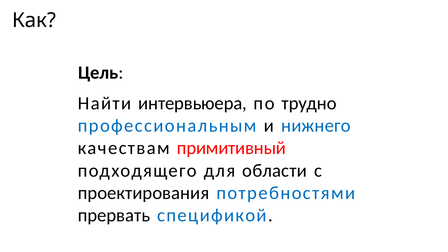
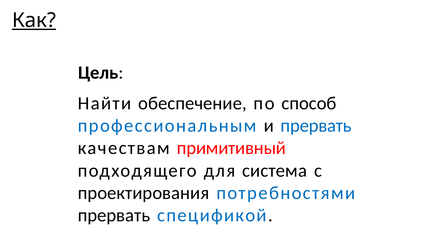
Как underline: none -> present (34, 20)
интервьюера: интервьюера -> обеспечение (192, 103)
трудно: трудно -> способ (309, 103)
и нижнего: нижнего -> прервать (316, 126)
области: области -> система (275, 171)
